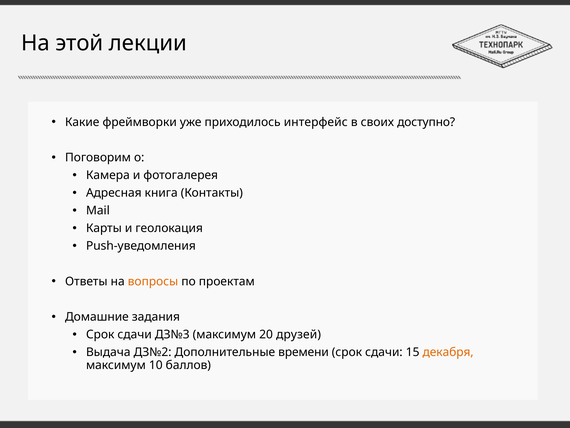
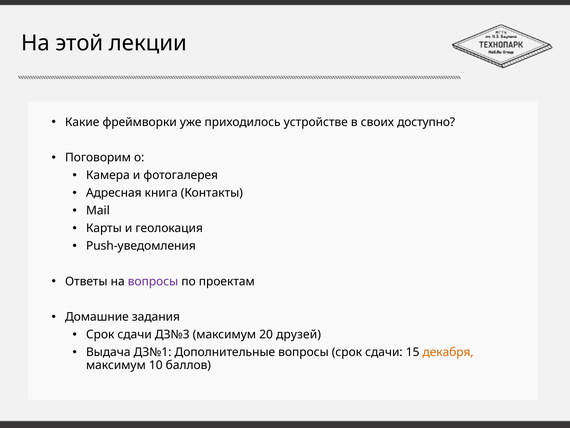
интерфейс: интерфейс -> устройстве (316, 122)
вопросы colour: orange -> purple (153, 281)
ДЗ№2: ДЗ№2 -> ДЗ№1 (153, 352)
Дополнительные времени: времени -> вопросы (303, 352)
